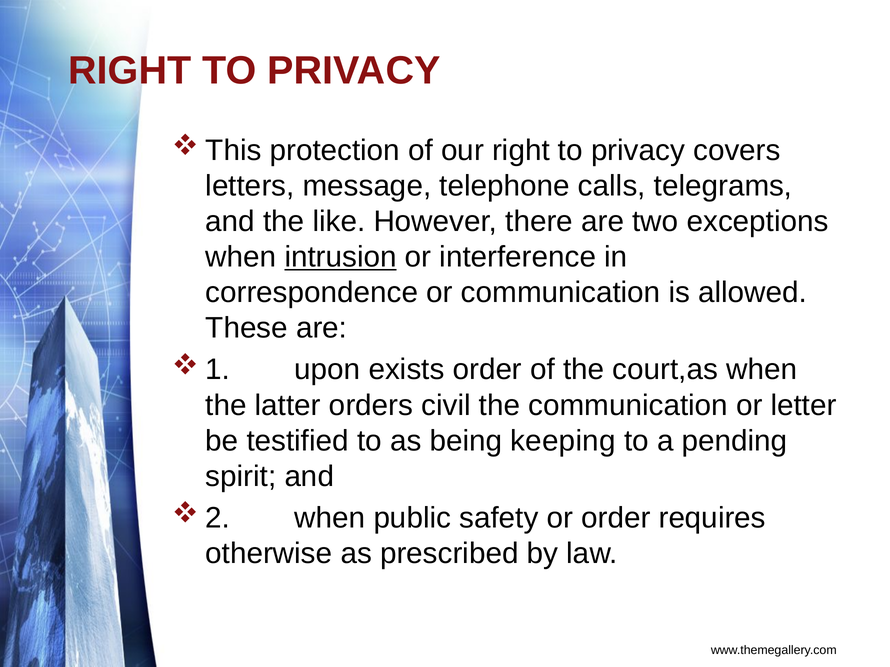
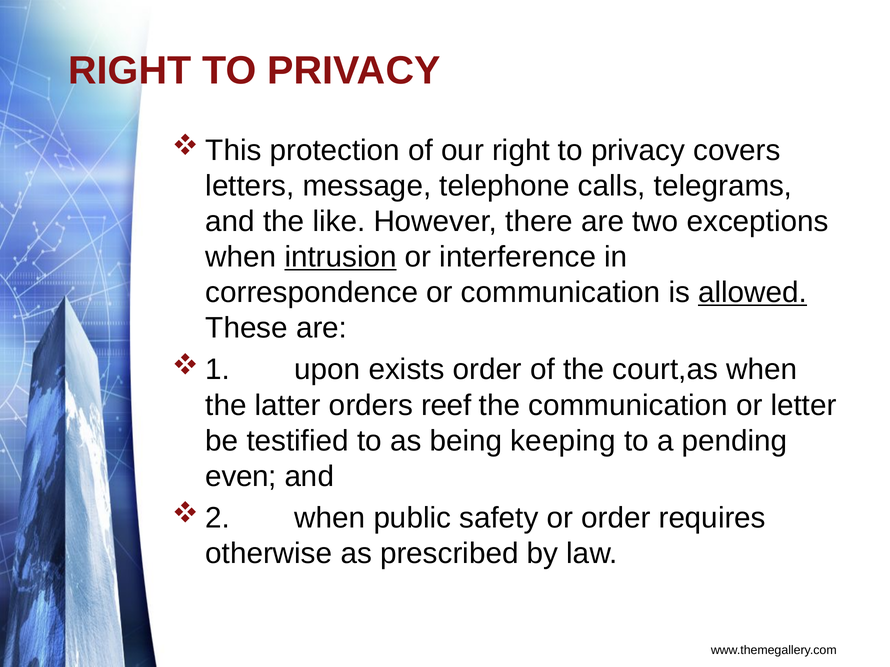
allowed underline: none -> present (753, 293)
civil: civil -> reef (446, 406)
spirit: spirit -> even (241, 477)
